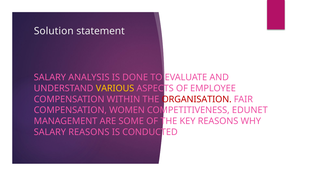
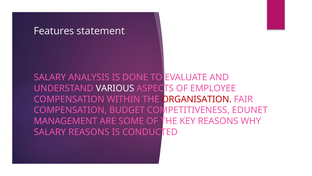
Solution: Solution -> Features (54, 31)
VARIOUS colour: yellow -> white (115, 88)
WOMEN: WOMEN -> BUDGET (127, 110)
